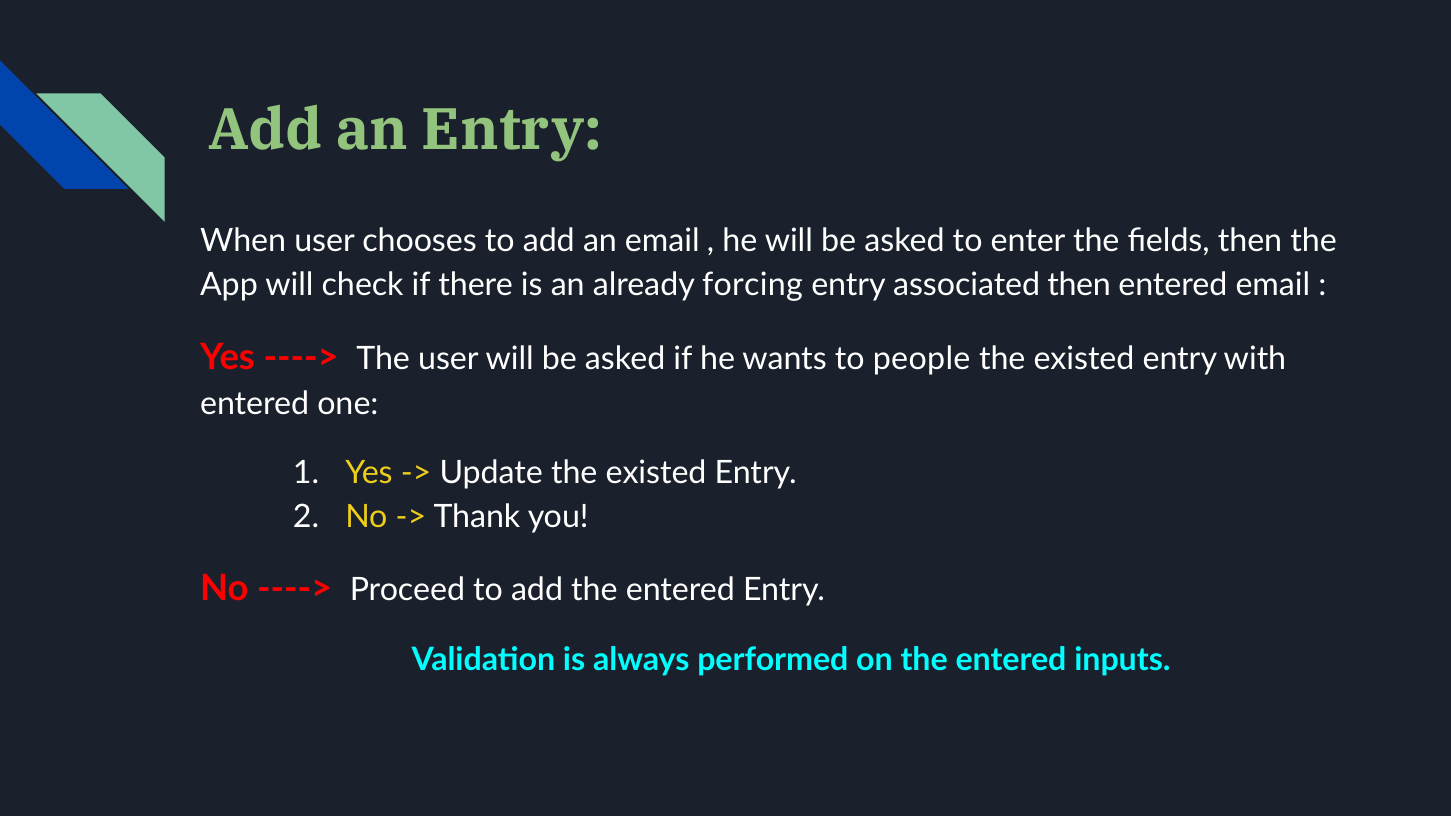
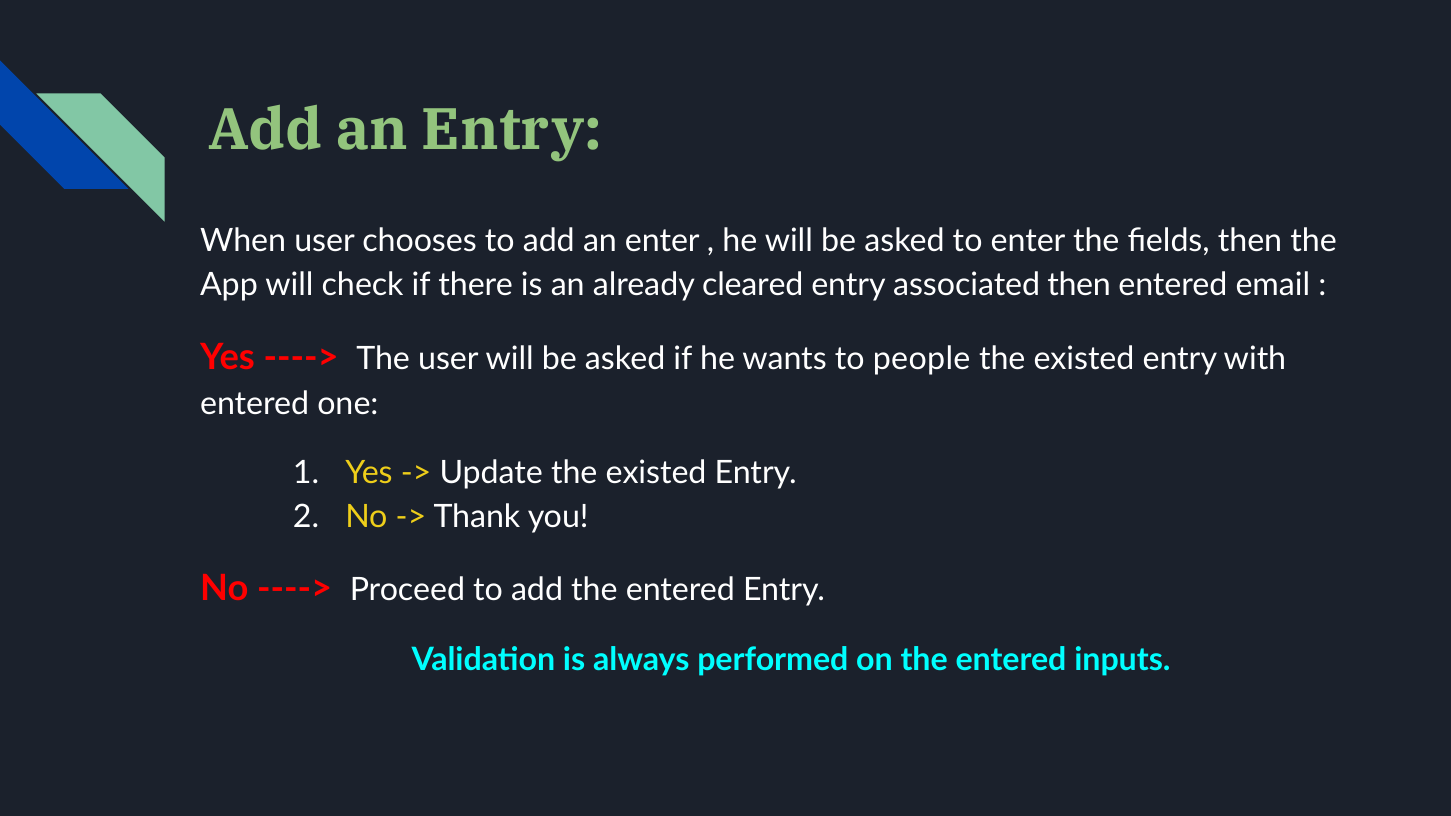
an email: email -> enter (662, 241)
forcing: forcing -> cleared (753, 285)
